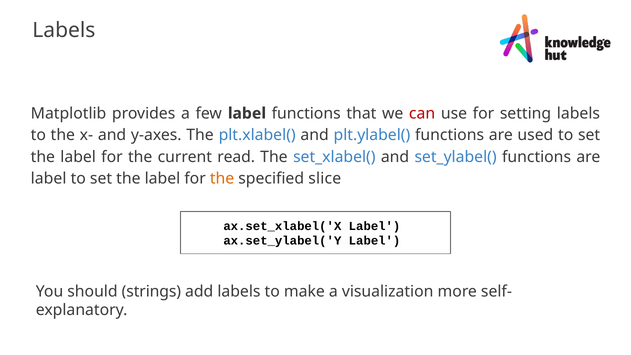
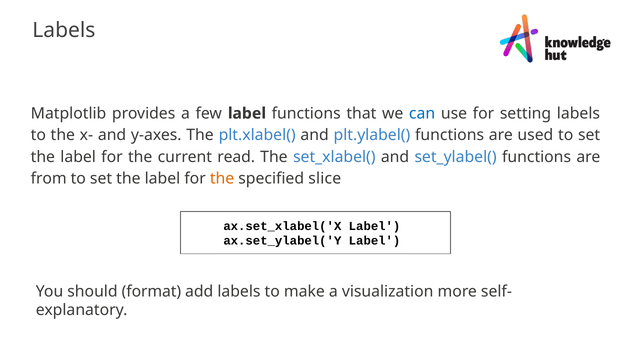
can colour: red -> blue (422, 113)
label: label -> from (49, 179)
strings: strings -> format (151, 291)
